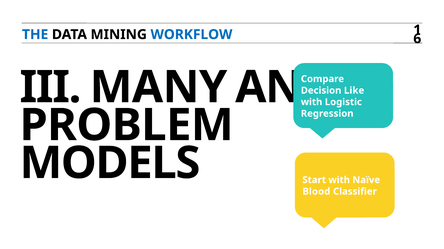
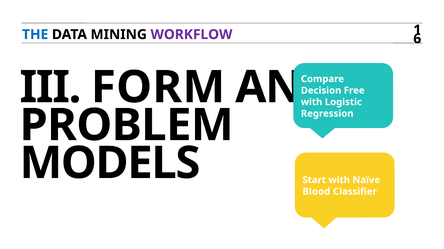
WORKFLOW colour: blue -> purple (191, 35)
MANY: MANY -> FORM (158, 87)
Like: Like -> Free (354, 91)
